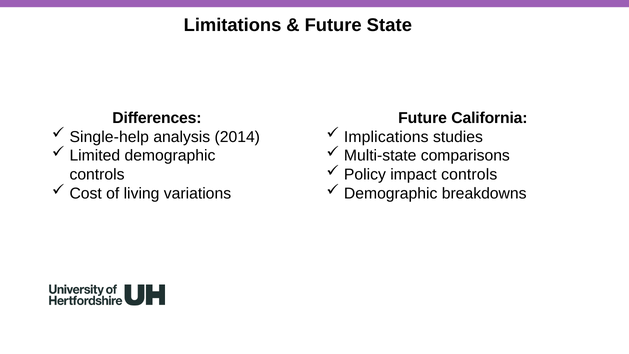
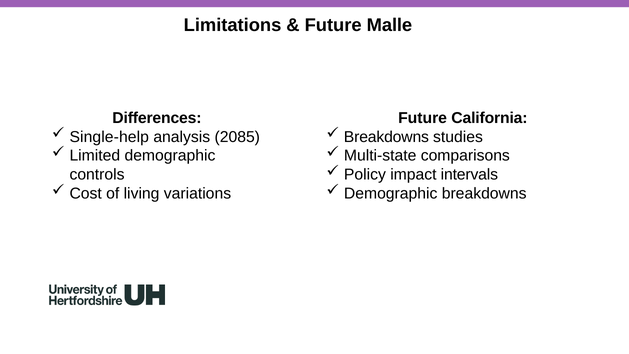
State: State -> Malle (389, 25)
2014: 2014 -> 2085 (237, 137)
Implications: Implications -> Breakdowns (386, 137)
impact controls: controls -> intervals (469, 175)
